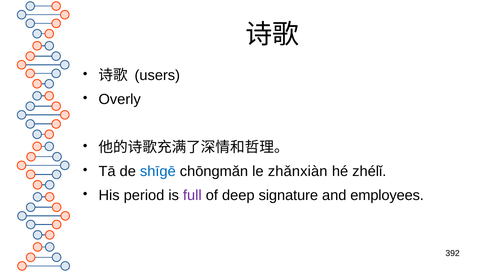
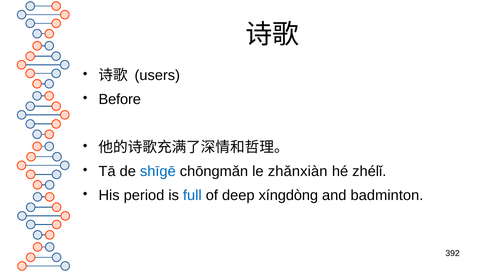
Overly: Overly -> Before (120, 100)
full colour: purple -> blue (192, 196)
signature: signature -> xíngdòng (288, 196)
employees: employees -> badminton (387, 196)
